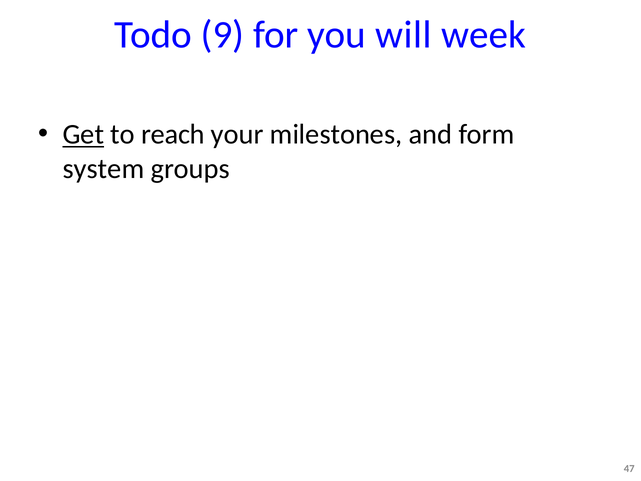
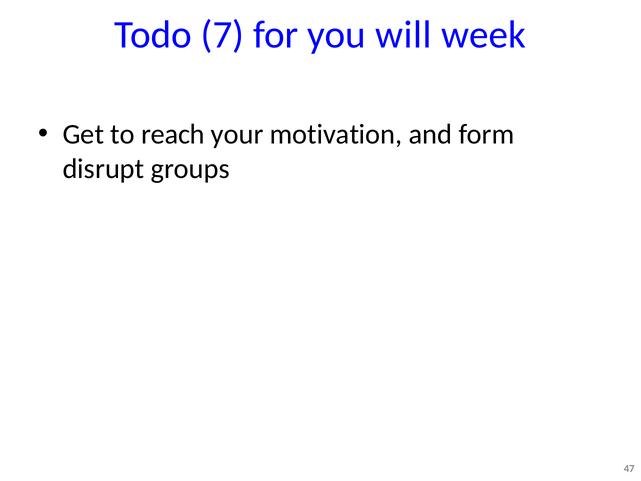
9: 9 -> 7 (222, 35)
Get underline: present -> none (83, 134)
milestones: milestones -> motivation (336, 134)
system: system -> disrupt (103, 169)
